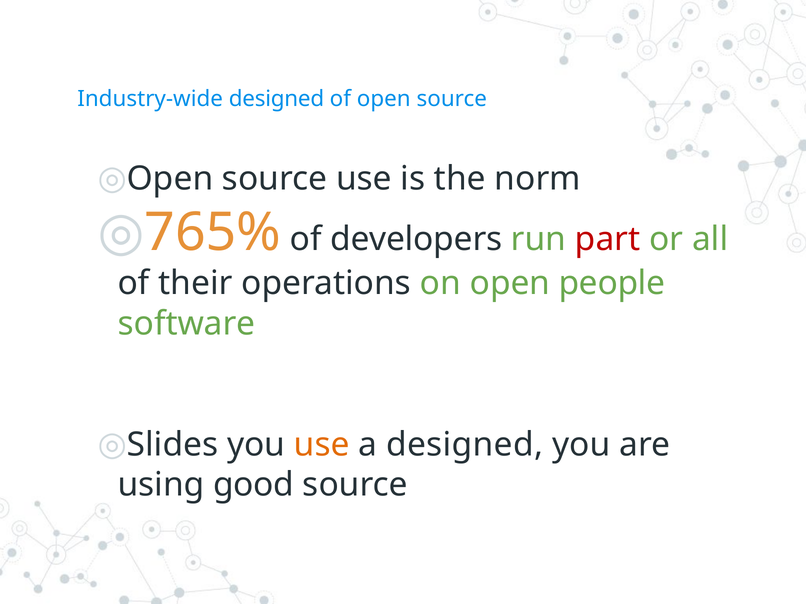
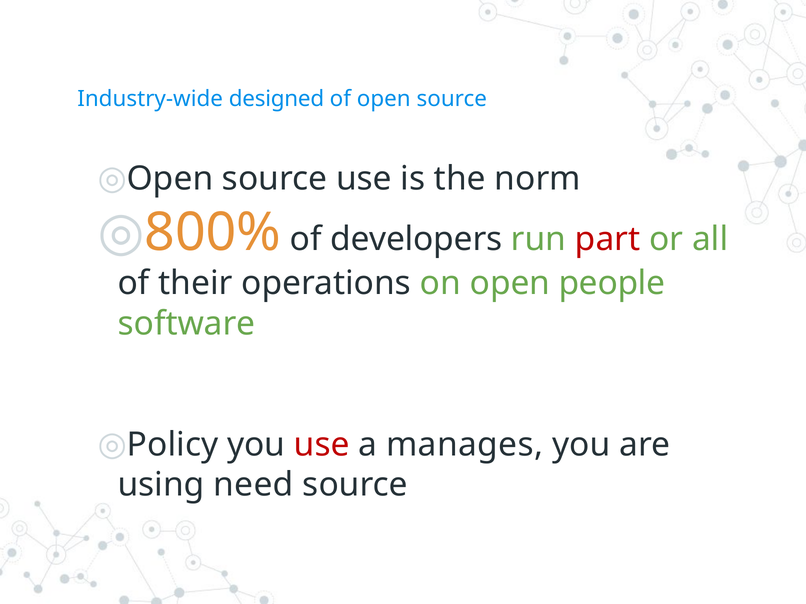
765%: 765% -> 800% (213, 233)
Slides: Slides -> Policy (173, 445)
use colour: orange -> red (322, 445)
a designed: designed -> manages (465, 445)
good: good -> need (253, 485)
